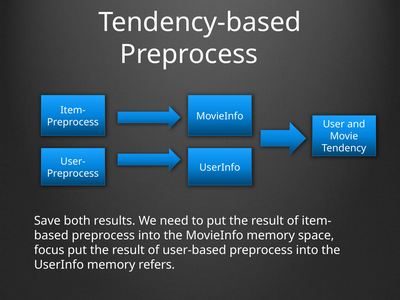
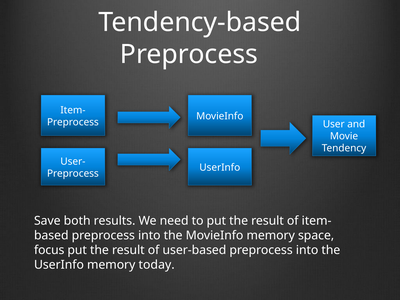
refers: refers -> today (157, 265)
